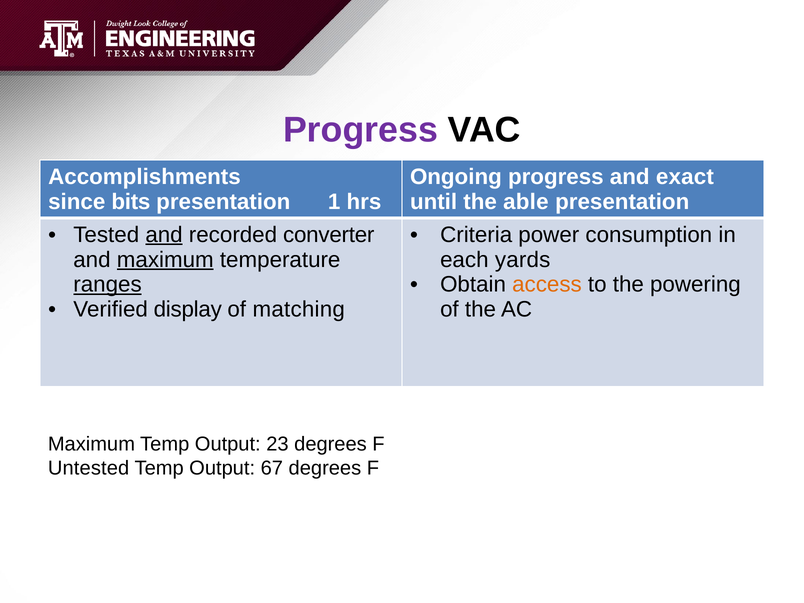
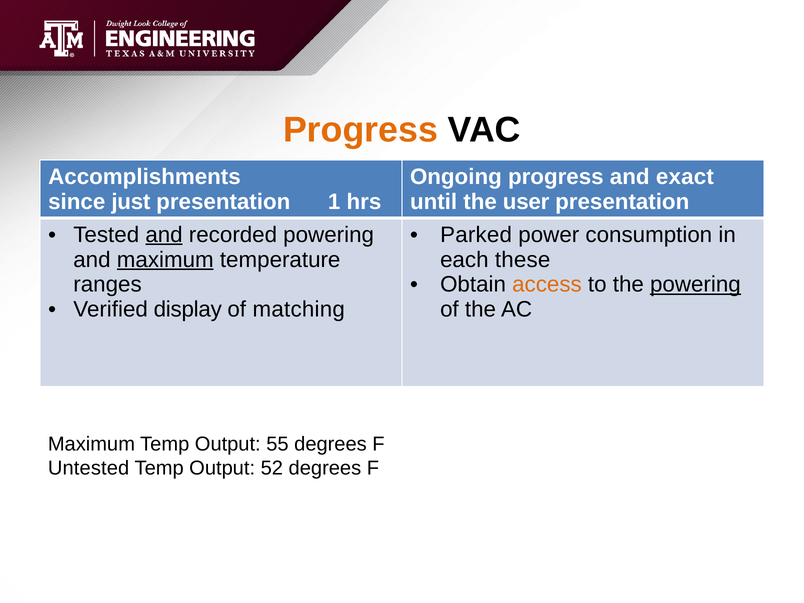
Progress colour: purple -> orange (361, 130)
bits: bits -> just (131, 202)
able: able -> user (526, 202)
recorded converter: converter -> powering (329, 235)
Criteria: Criteria -> Parked (476, 235)
yards: yards -> these (523, 260)
ranges underline: present -> none (108, 285)
powering underline: none -> present (695, 285)
23: 23 -> 55 (277, 444)
67: 67 -> 52 (272, 468)
